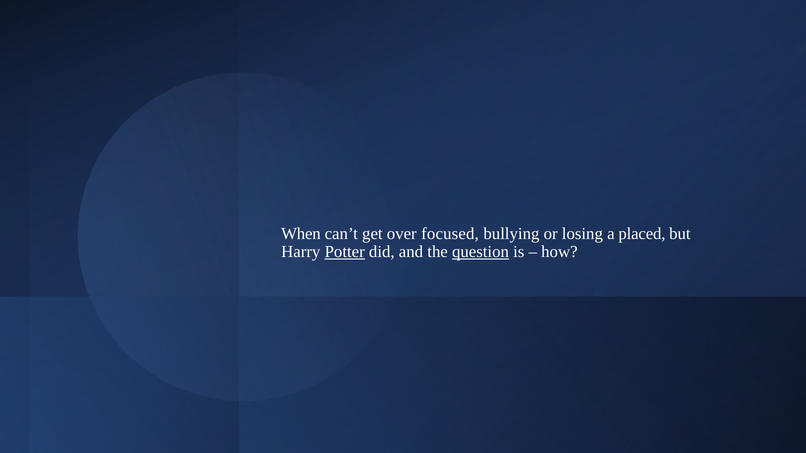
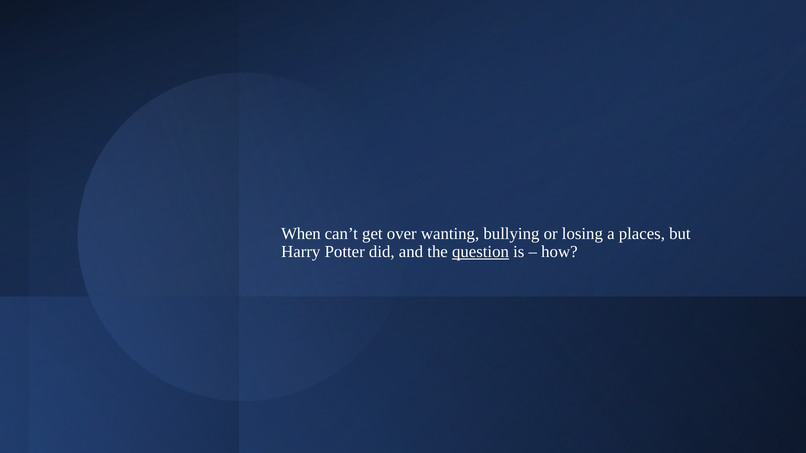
focused: focused -> wanting (450, 234)
placed: placed -> places (642, 234)
Potter underline: present -> none (345, 252)
